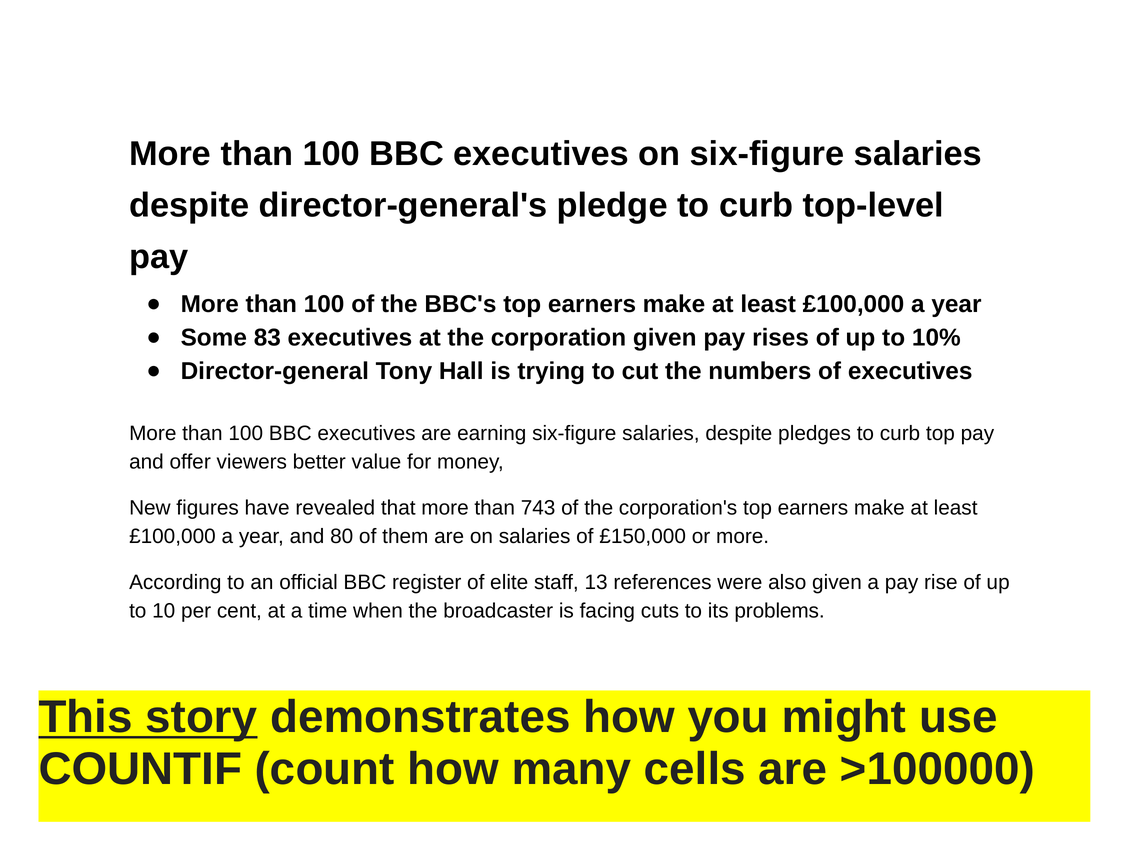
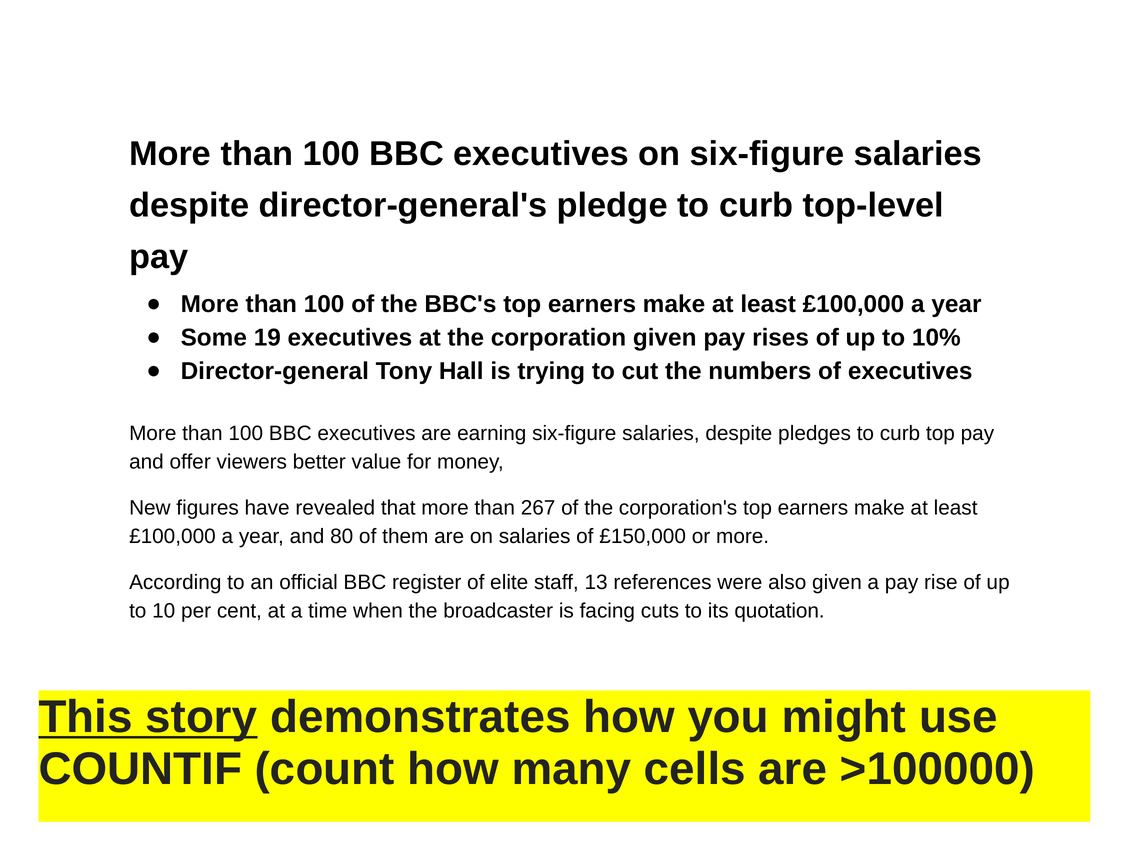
83: 83 -> 19 (267, 338)
743: 743 -> 267 (538, 508)
problems: problems -> quotation (780, 611)
